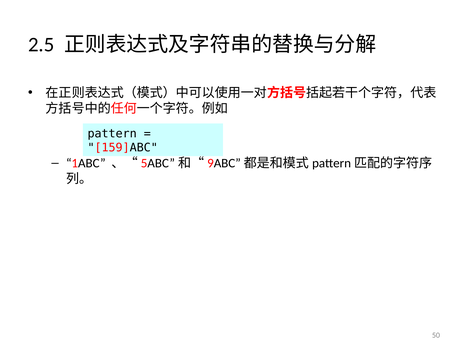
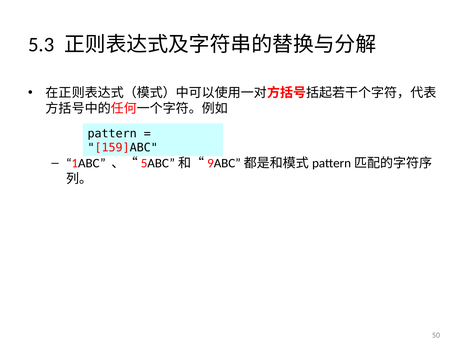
2.5: 2.5 -> 5.3 (41, 45)
